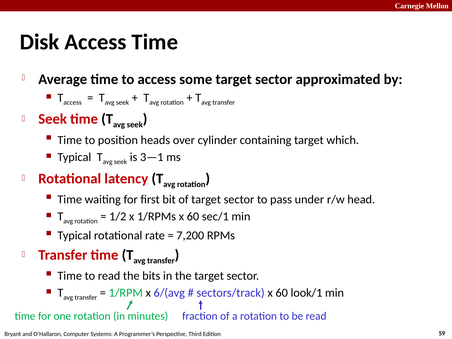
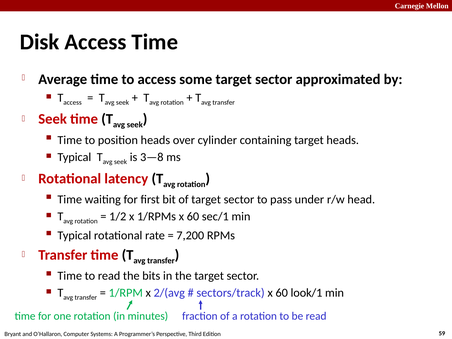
target which: which -> heads (343, 140)
3—1: 3—1 -> 3—8 (152, 157)
6/(avg: 6/(avg -> 2/(avg (169, 293)
